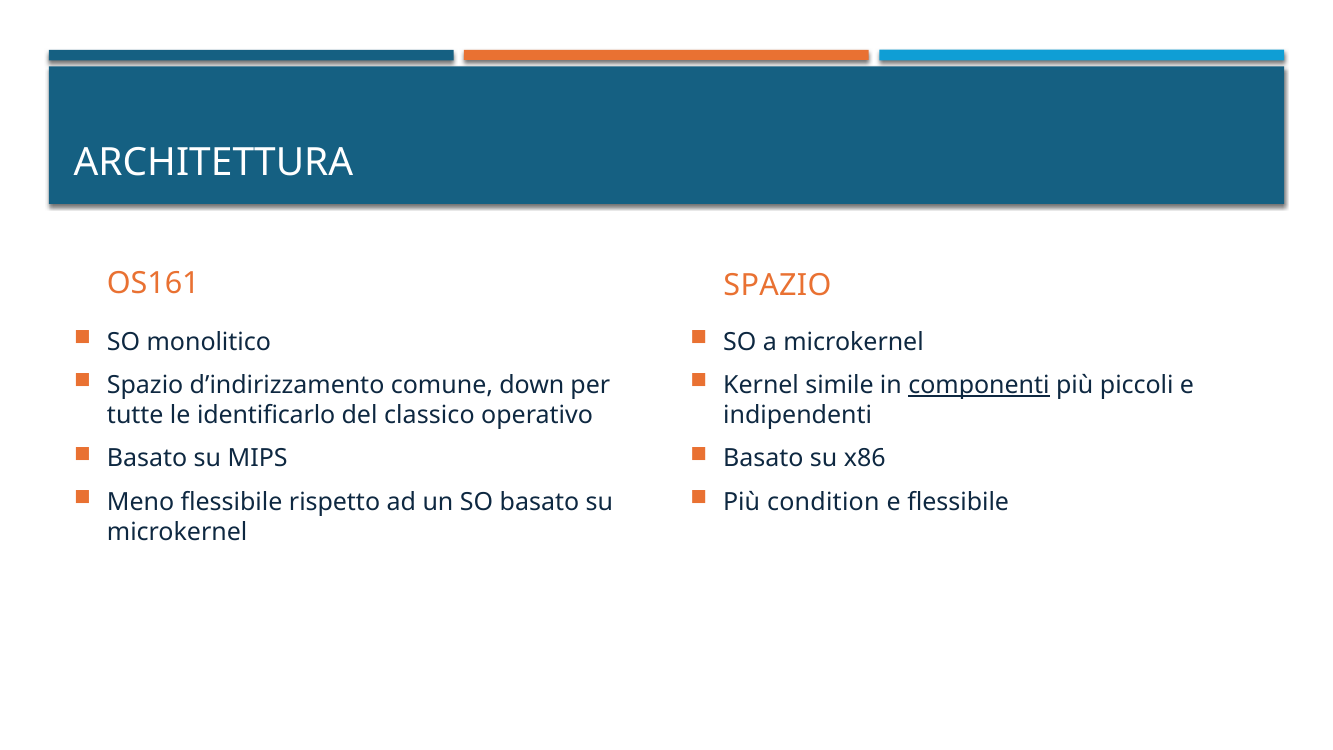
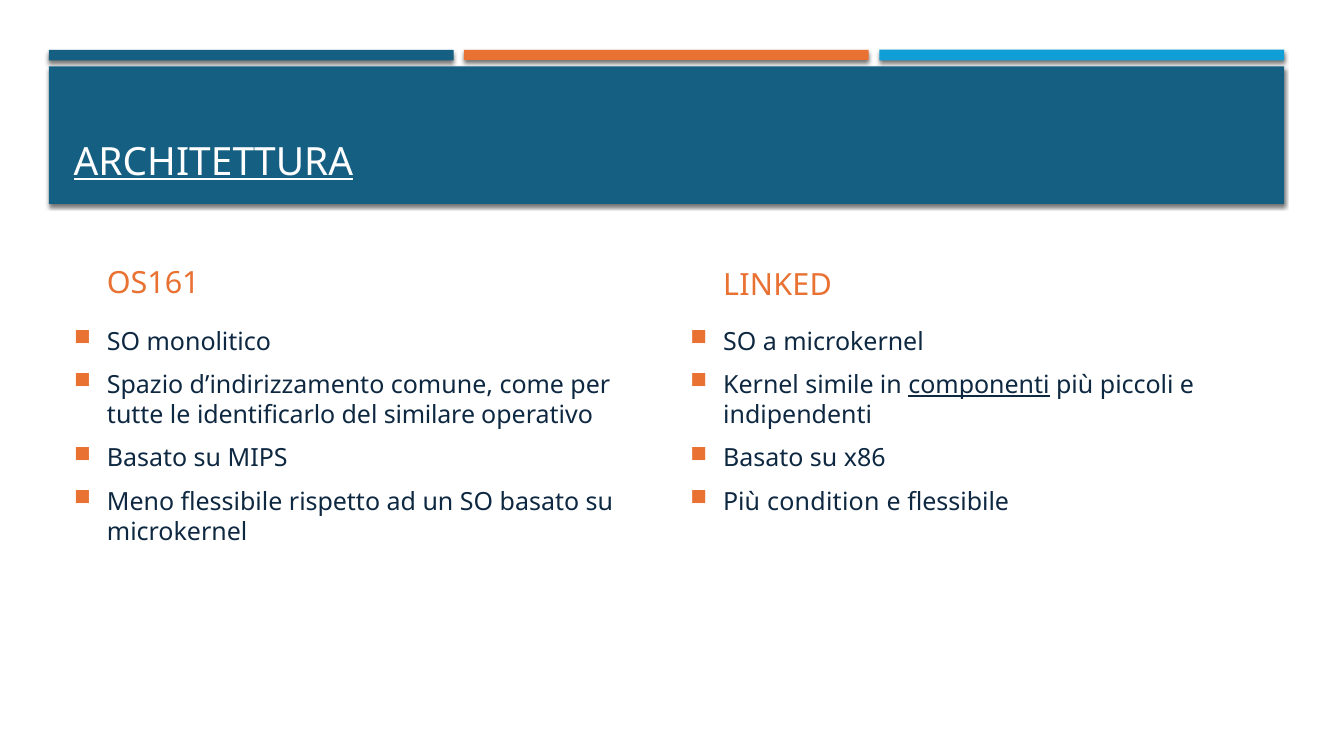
ARCHITETTURA underline: none -> present (213, 162)
SPAZIO: SPAZIO -> LINKED (778, 285)
down: down -> come (532, 385)
classico: classico -> similare (430, 415)
